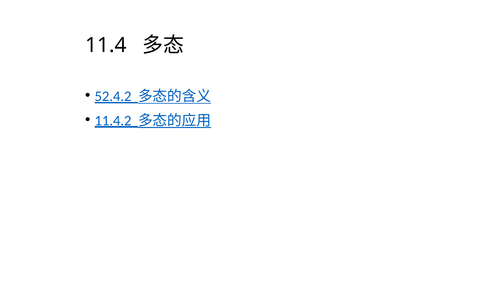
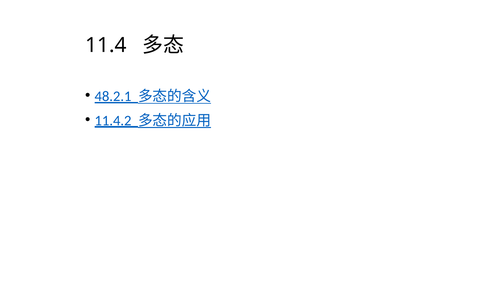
52.4.2: 52.4.2 -> 48.2.1 (113, 96)
